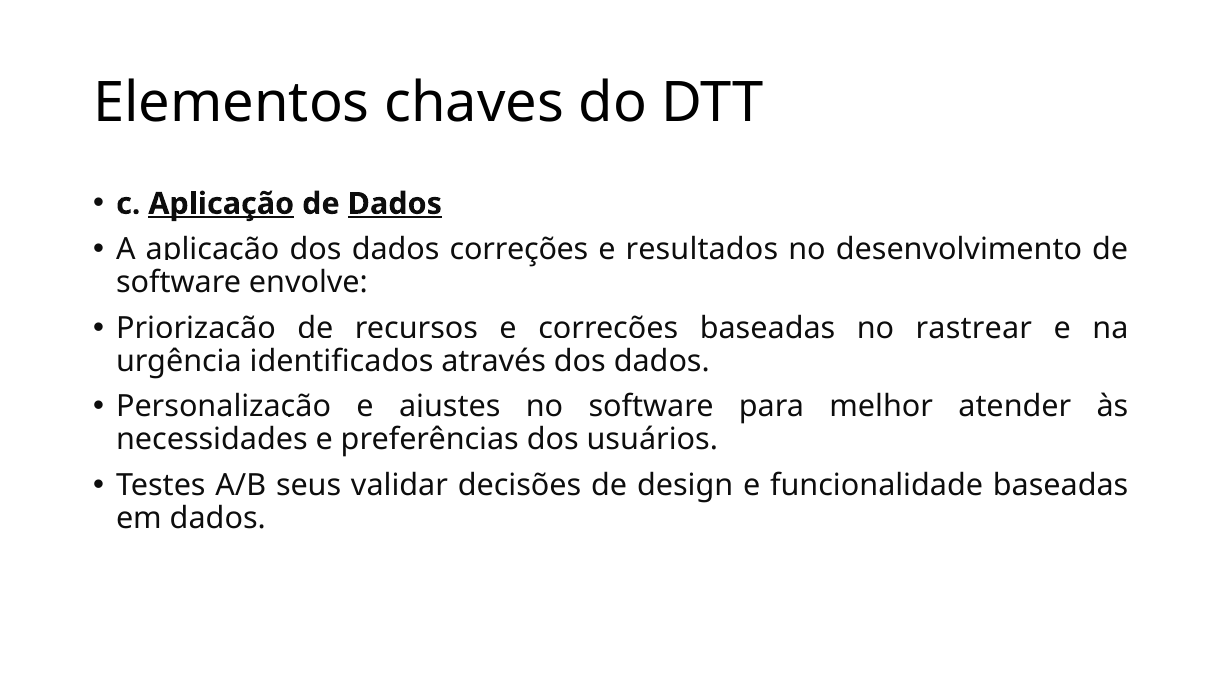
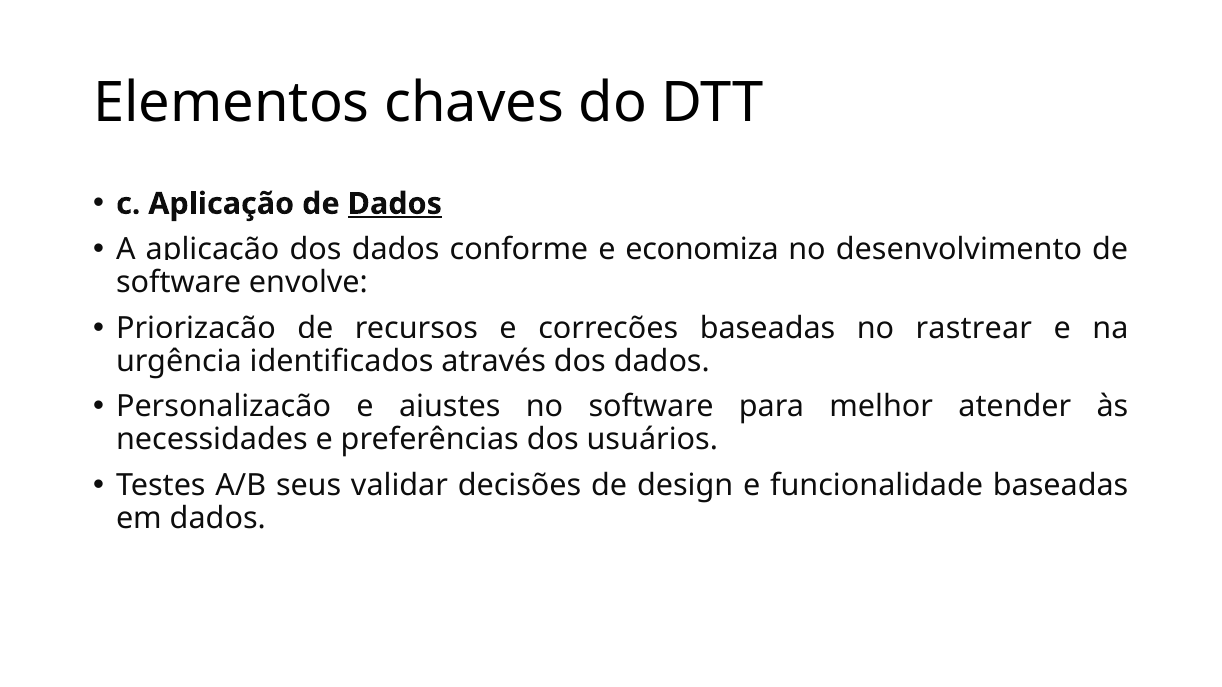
Aplicação underline: present -> none (221, 204)
dados correções: correções -> conforme (519, 250)
resultados: resultados -> economiza (702, 250)
